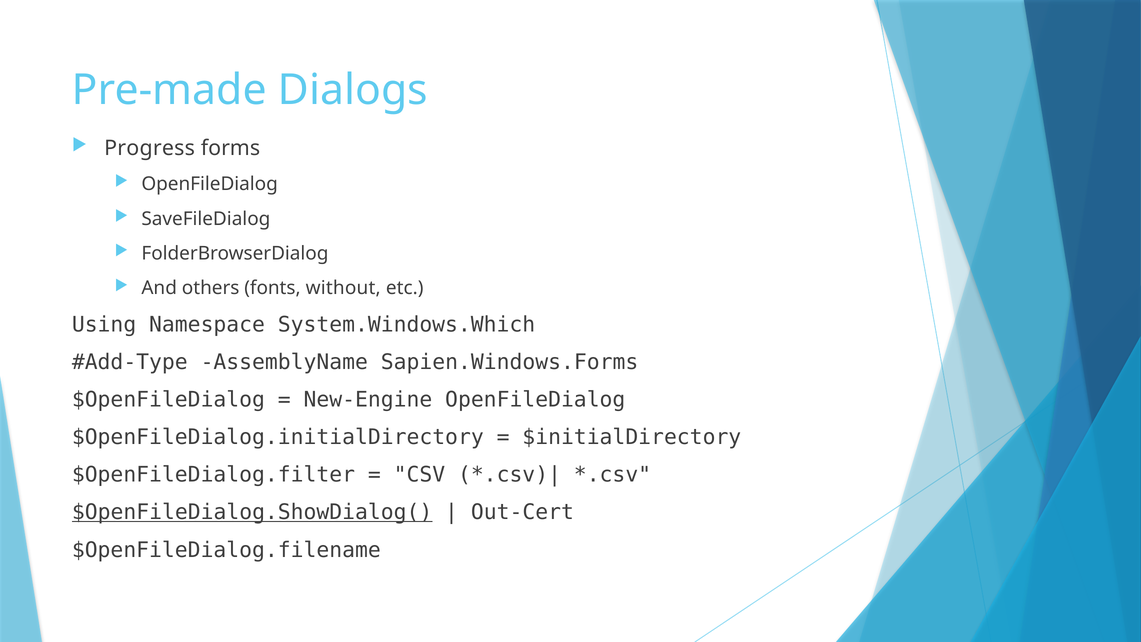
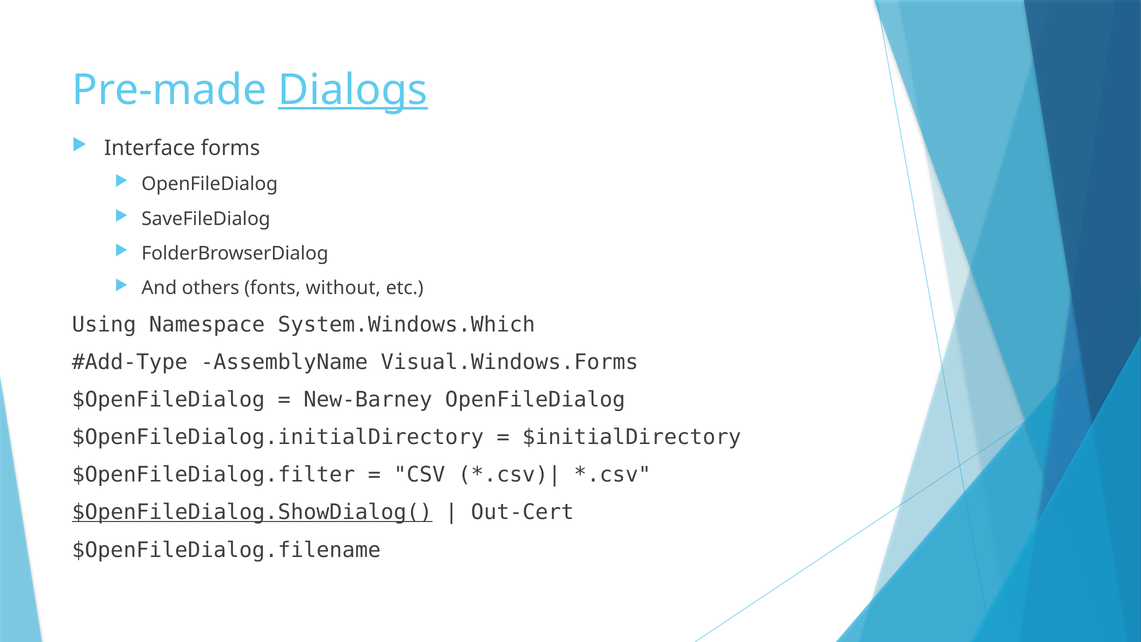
Dialogs underline: none -> present (353, 90)
Progress: Progress -> Interface (150, 148)
Sapien.Windows.Forms: Sapien.Windows.Forms -> Visual.Windows.Forms (510, 362)
New-Engine: New-Engine -> New-Barney (368, 400)
